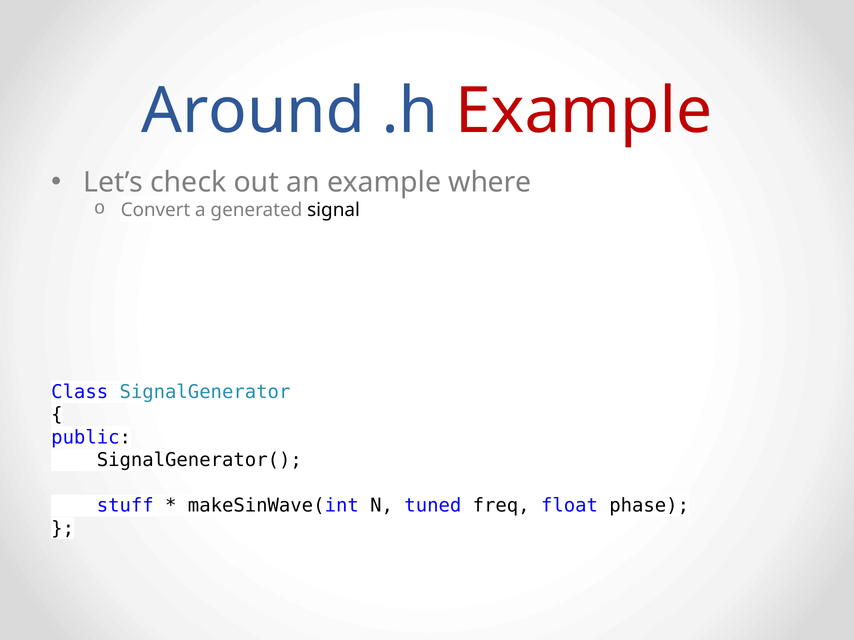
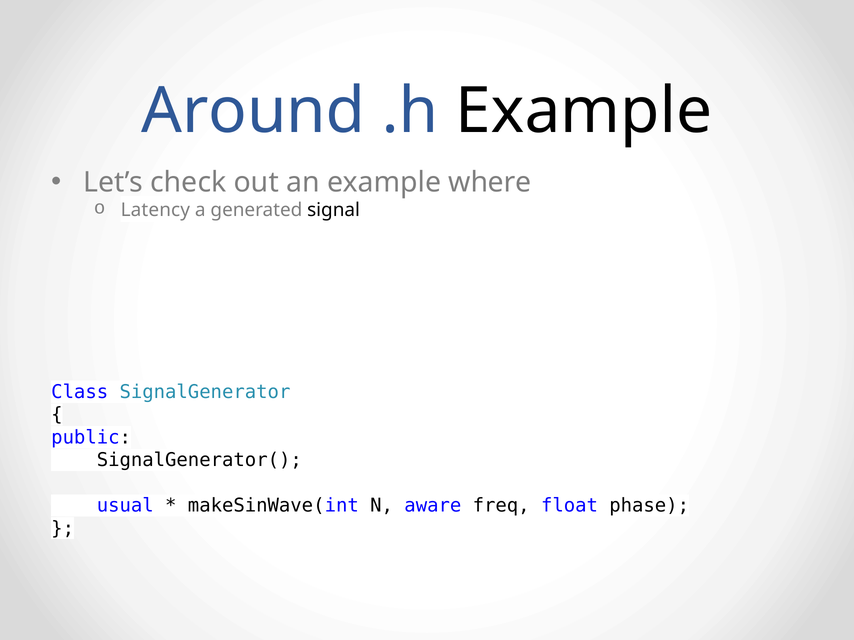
Example colour: red -> black (584, 111)
Convert: Convert -> Latency (155, 210)
stuff: stuff -> usual (125, 506)
tuned: tuned -> aware (433, 506)
